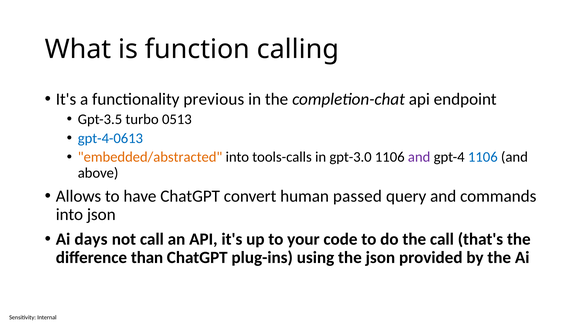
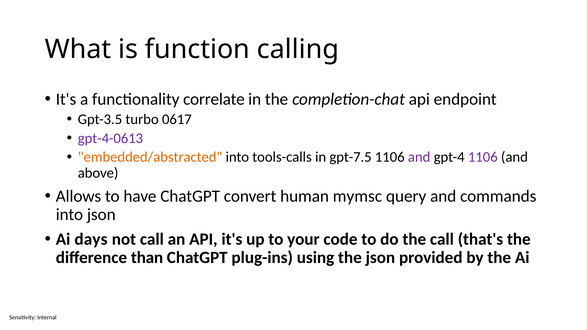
previous: previous -> correlate (214, 99)
0513: 0513 -> 0617 (177, 119)
gpt-4-0613 colour: blue -> purple (110, 138)
gpt-3.0: gpt-3.0 -> gpt-7.5 (351, 157)
1106 colour: blue -> purple (483, 157)
passed: passed -> mymsc (357, 196)
